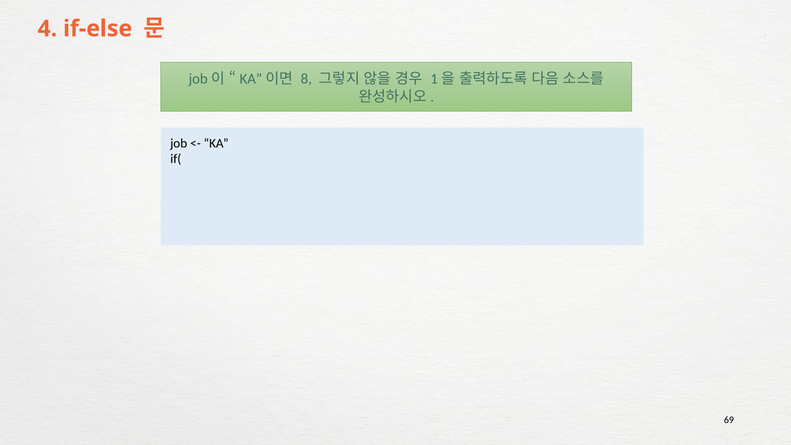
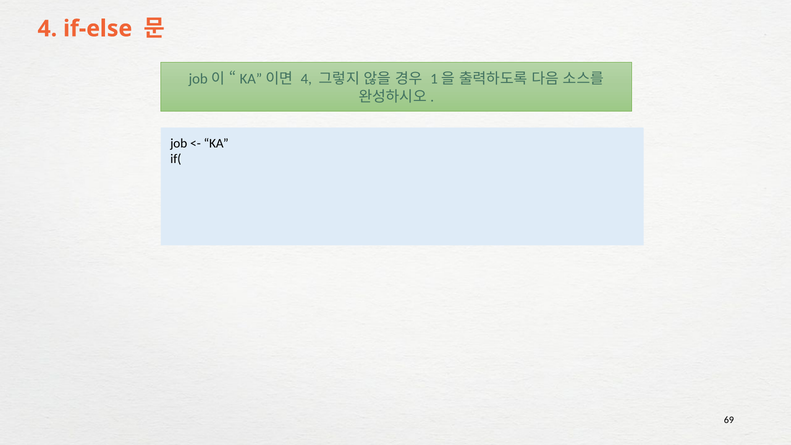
8: 8 -> 4 (306, 79)
